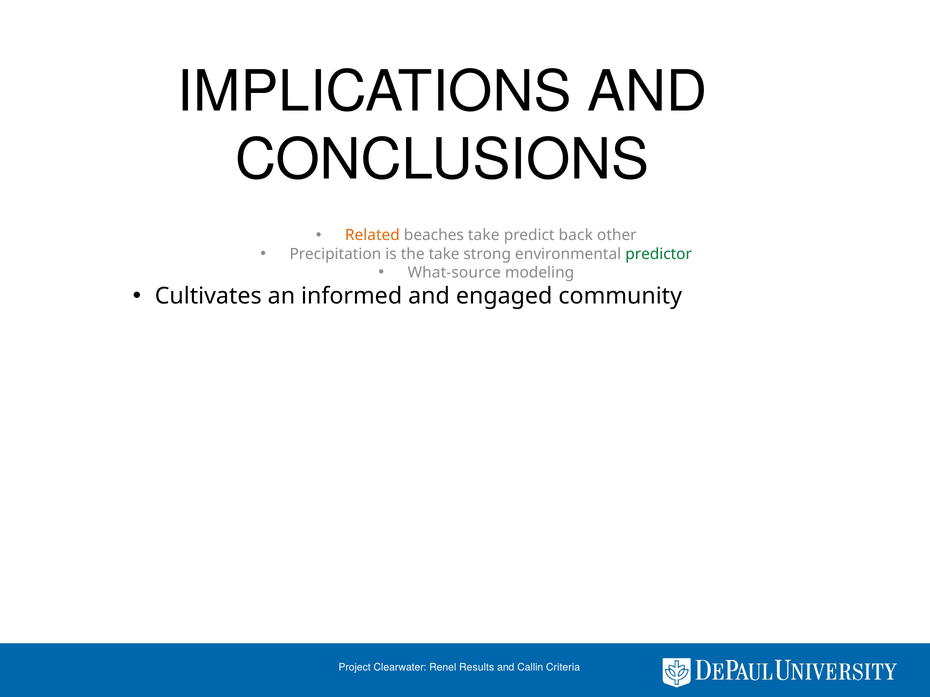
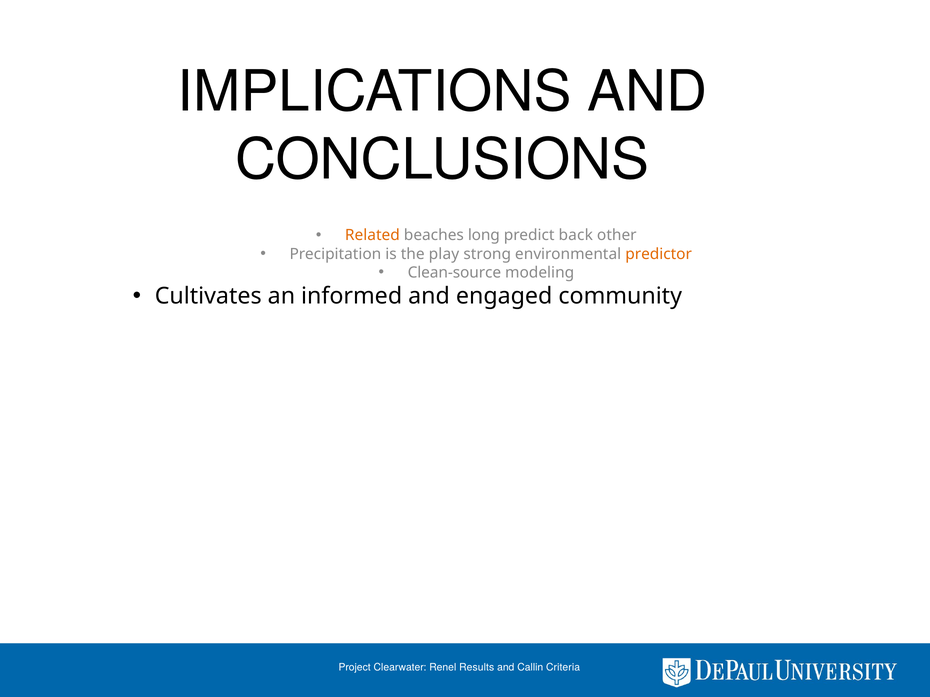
beaches take: take -> long (484, 235)
the take: take -> play (444, 254)
predictor colour: green -> orange (659, 254)
What-source: What-source -> Clean-source (454, 273)
